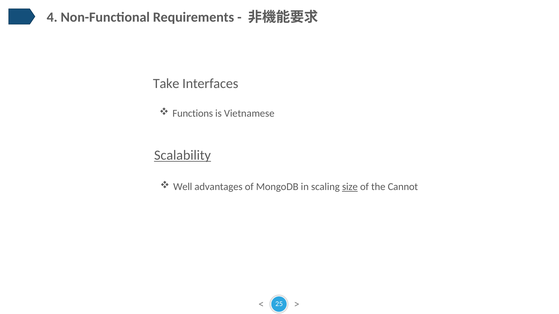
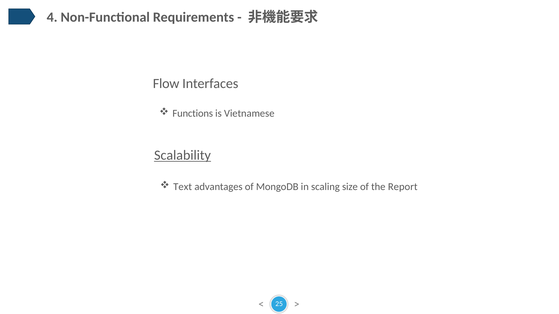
Take: Take -> Flow (166, 84)
Well: Well -> Text (183, 187)
size underline: present -> none (350, 187)
Cannot: Cannot -> Report (403, 187)
